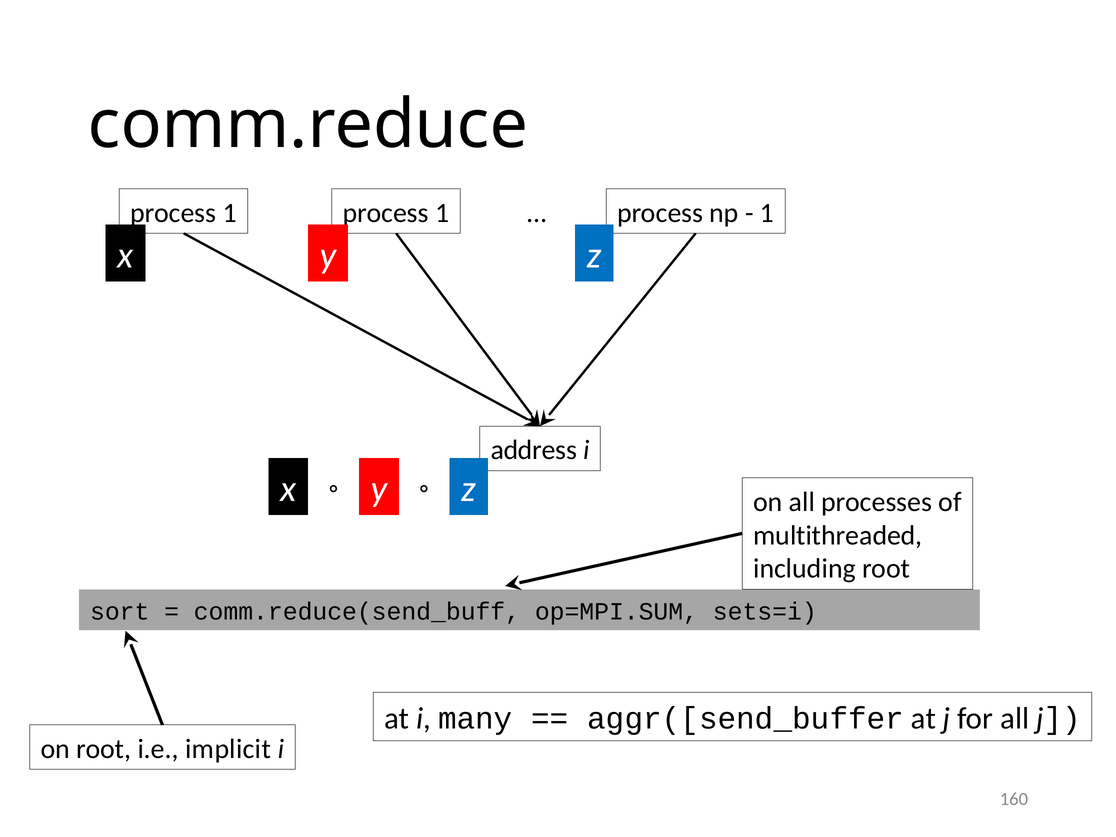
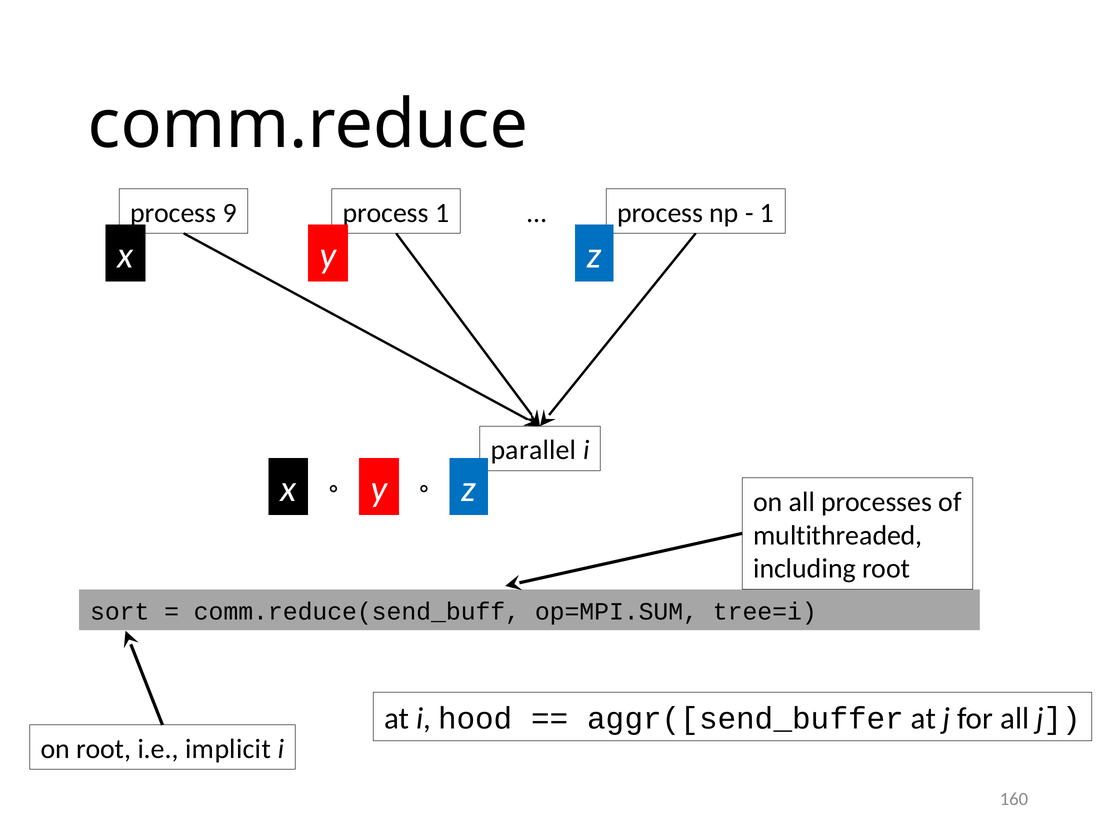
1: 1 -> 9 (230, 213)
address: address -> parallel (533, 450)
sets=i: sets=i -> tree=i (765, 612)
many: many -> hood (475, 719)
